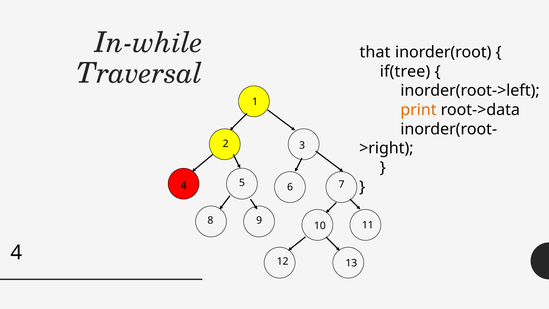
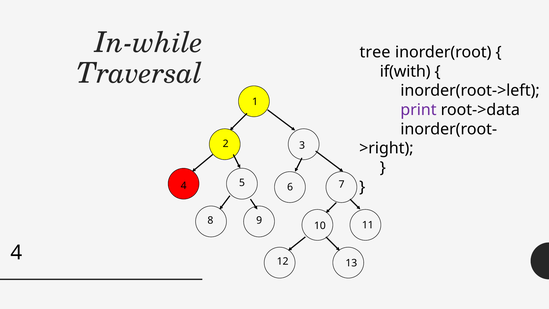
that: that -> tree (375, 52)
if(tree: if(tree -> if(with (405, 71)
print colour: orange -> purple (418, 110)
